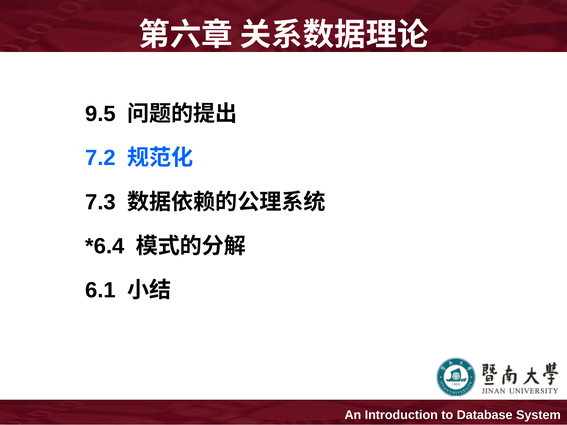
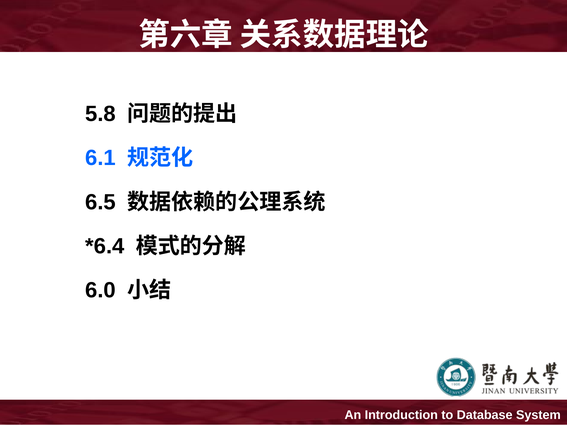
9.5: 9.5 -> 5.8 (101, 114)
7.2: 7.2 -> 6.1 (101, 158)
7.3: 7.3 -> 6.5 (101, 202)
6.1: 6.1 -> 6.0 (101, 290)
